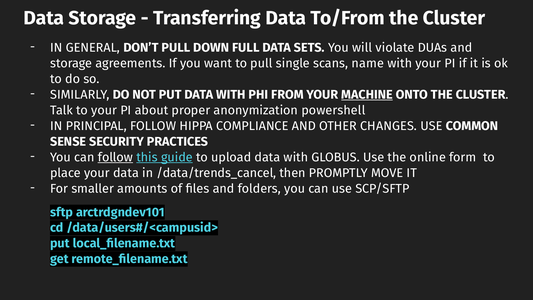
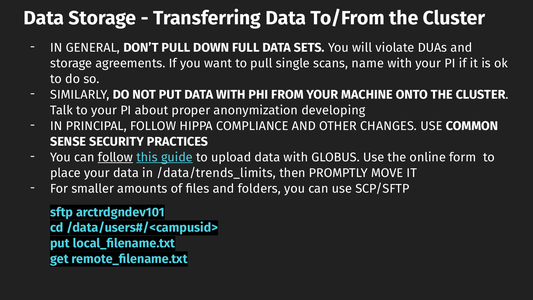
MACHINE underline: present -> none (367, 95)
powershell: powershell -> developing (333, 110)
/data/trends_cancel: /data/trends_cancel -> /data/trends_limits (216, 173)
